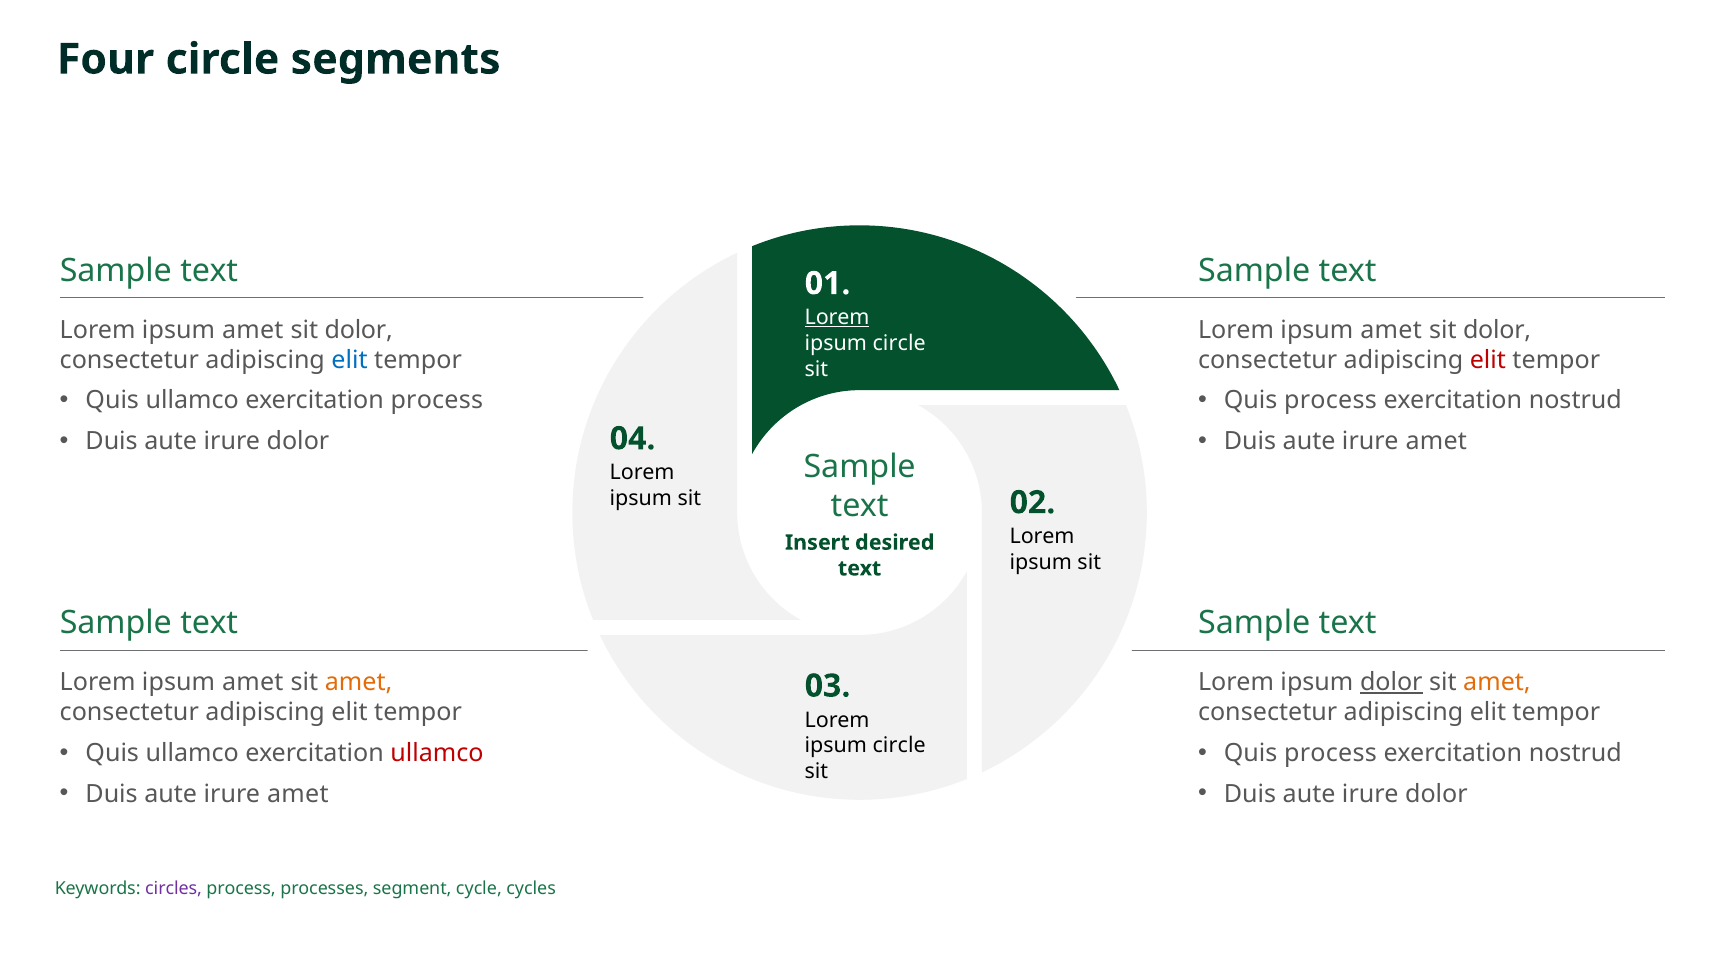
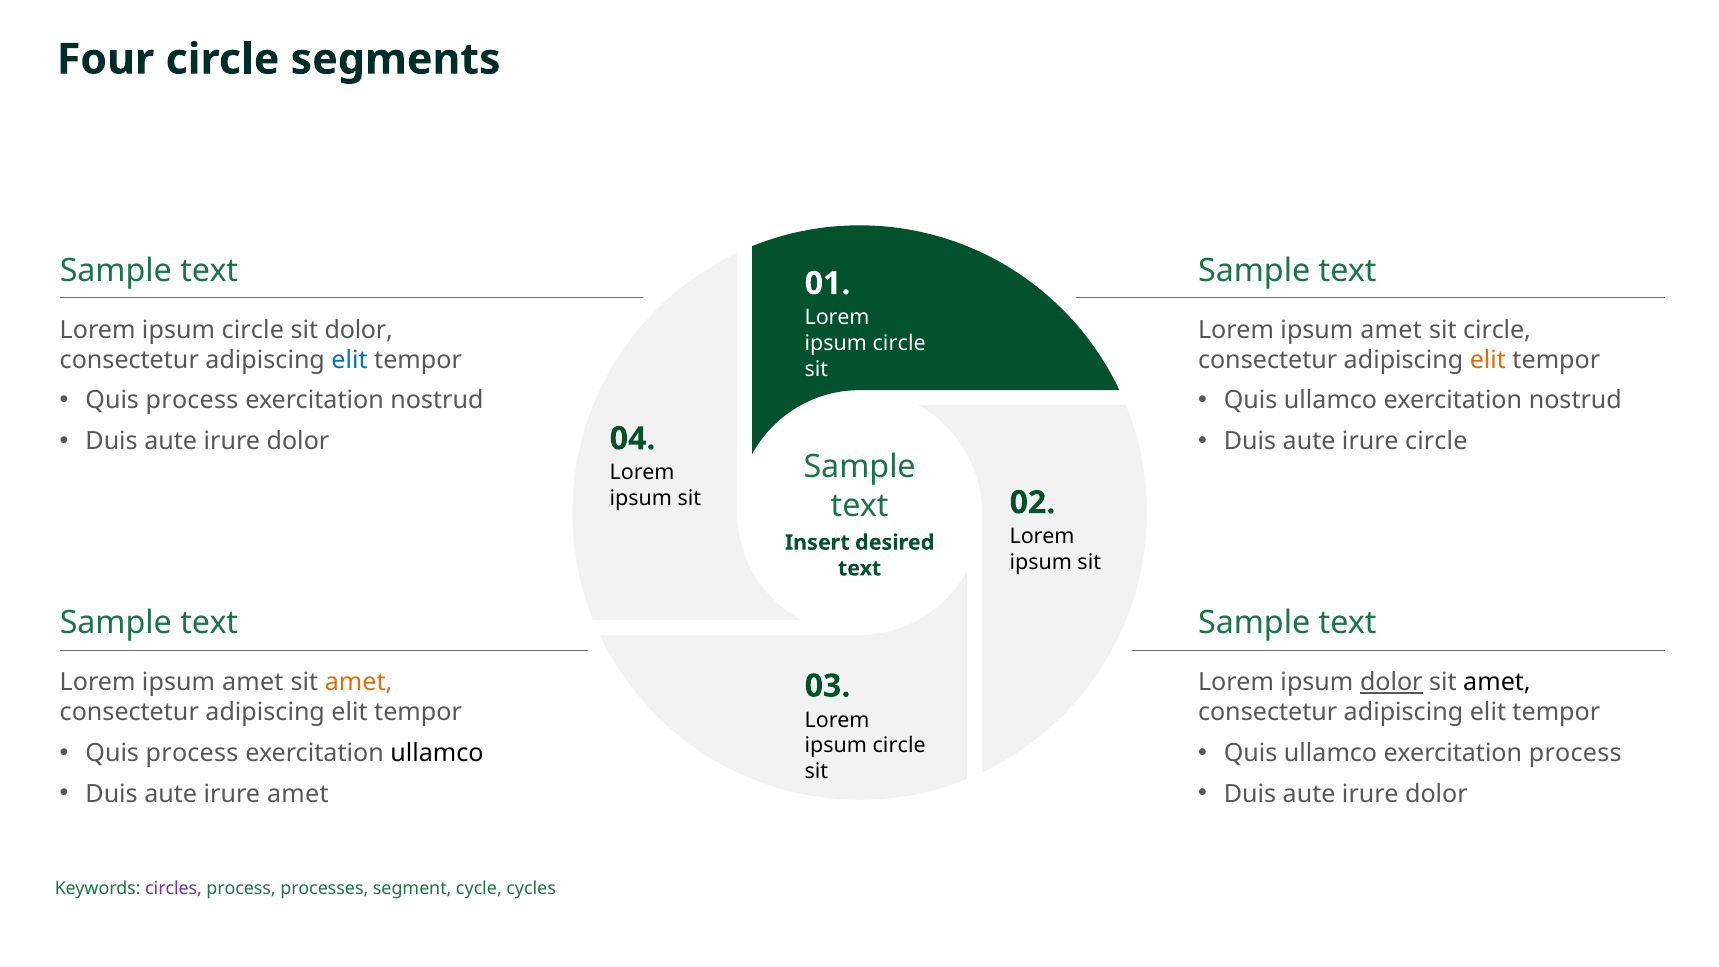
Lorem underline: present -> none (837, 317)
amet: amet -> circle (253, 330)
dolor: dolor -> circle (1497, 330)
elit colour: red -> orange (1488, 360)
ullamco: ullamco -> process (192, 401)
process: process -> nostrud (437, 401)
process: process -> ullamco (1331, 401)
amet: amet -> circle (1436, 442)
amet colour: orange -> black (1497, 682)
ullamco: ullamco -> process (192, 753)
ullamco colour: red -> black (437, 753)
process: process -> ullamco (1331, 753)
nostrud: nostrud -> process (1575, 753)
